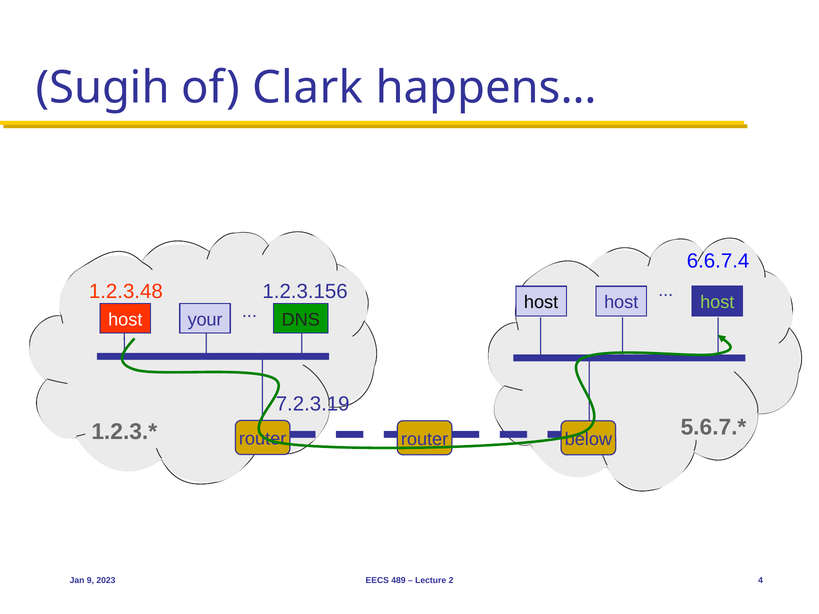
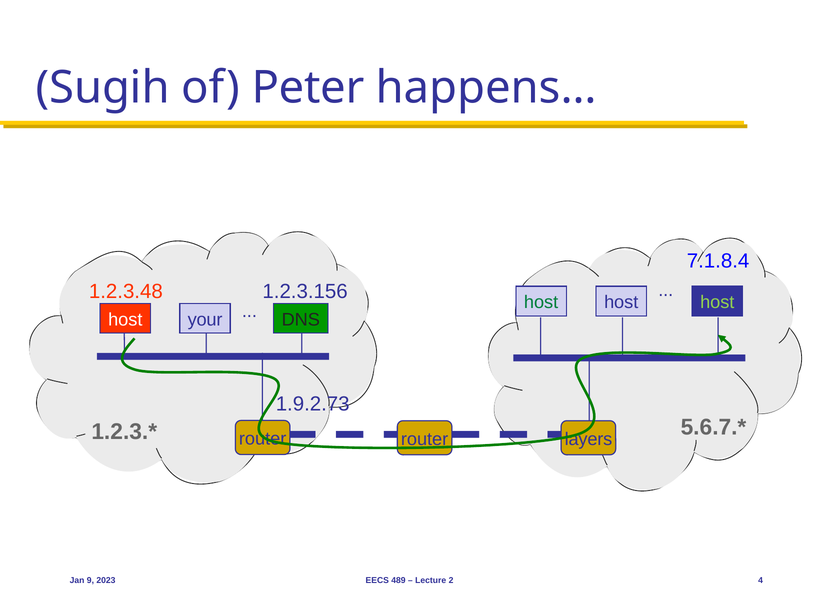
Clark: Clark -> Peter (308, 88)
6.6.7.4: 6.6.7.4 -> 7.1.8.4 (718, 261)
host colour: black -> green (541, 303)
7.2.3.19: 7.2.3.19 -> 1.9.2.73 (313, 404)
below: below -> layers (588, 439)
